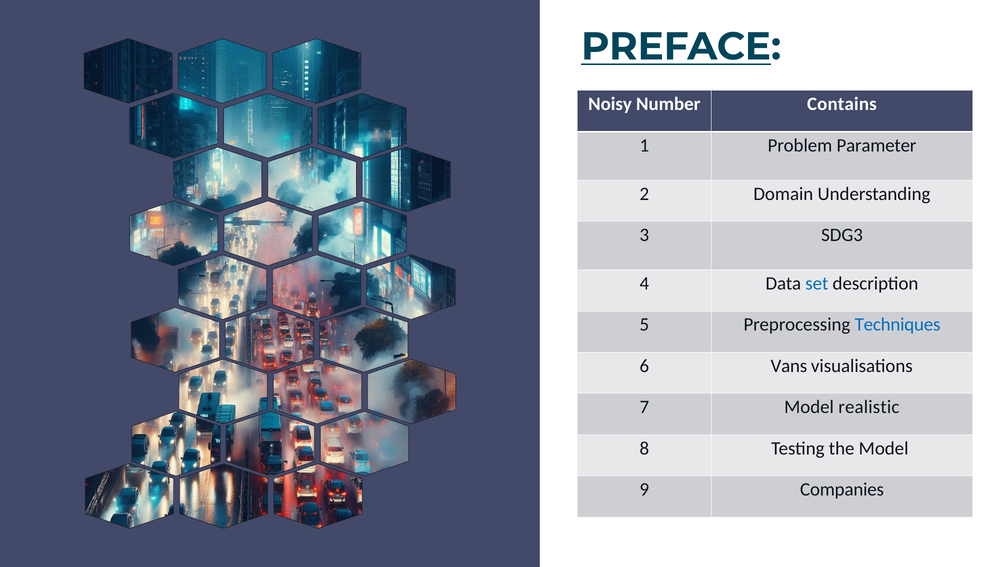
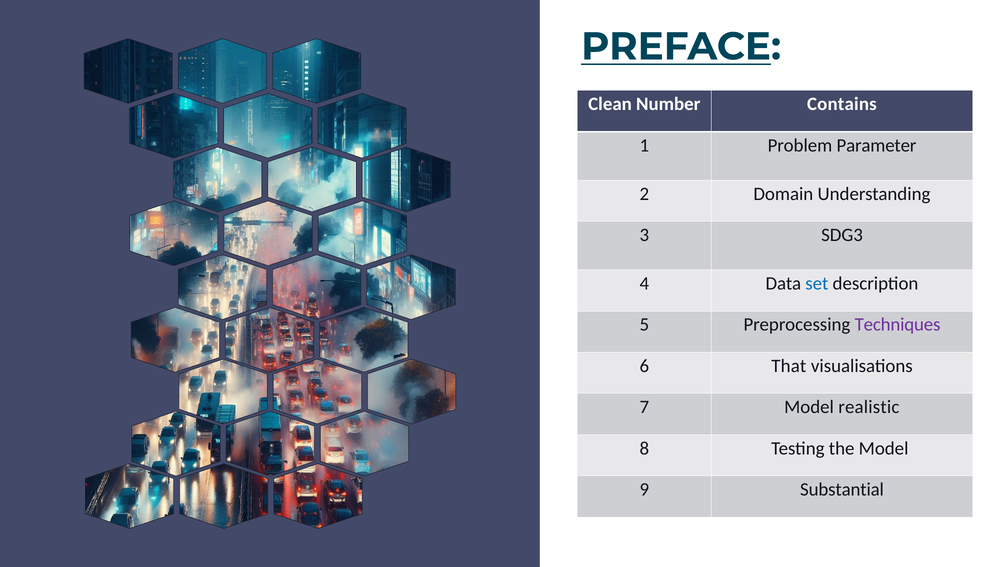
Noisy: Noisy -> Clean (610, 104)
Techniques colour: blue -> purple (898, 324)
Vans: Vans -> That (789, 366)
Companies: Companies -> Substantial (842, 489)
